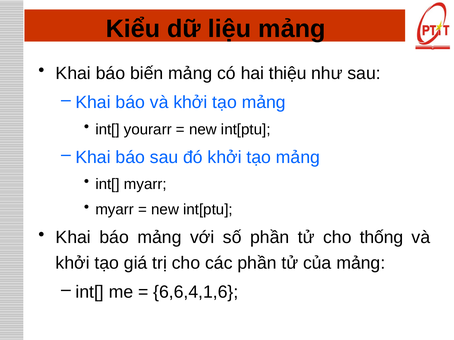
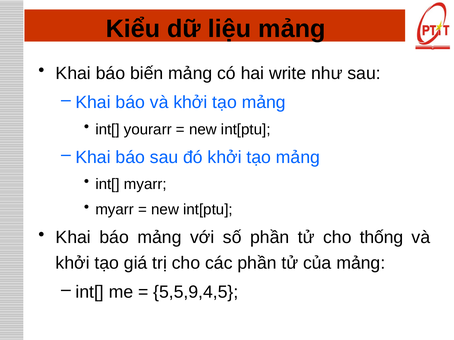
thiệu: thiệu -> write (288, 73)
6,6,4,1,6: 6,6,4,1,6 -> 5,5,9,4,5 (196, 292)
